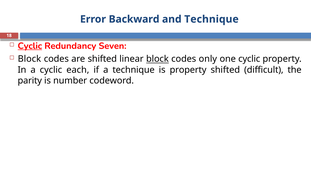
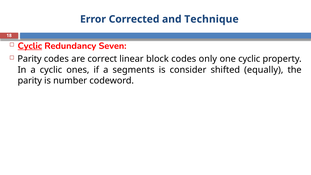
Backward: Backward -> Corrected (134, 19)
Block: Block -> Parity (30, 59)
are shifted: shifted -> correct (102, 59)
block underline: present -> none (157, 59)
each: each -> ones (78, 70)
a technique: technique -> segments (134, 70)
is property: property -> consider (188, 70)
difficult: difficult -> equally (264, 70)
